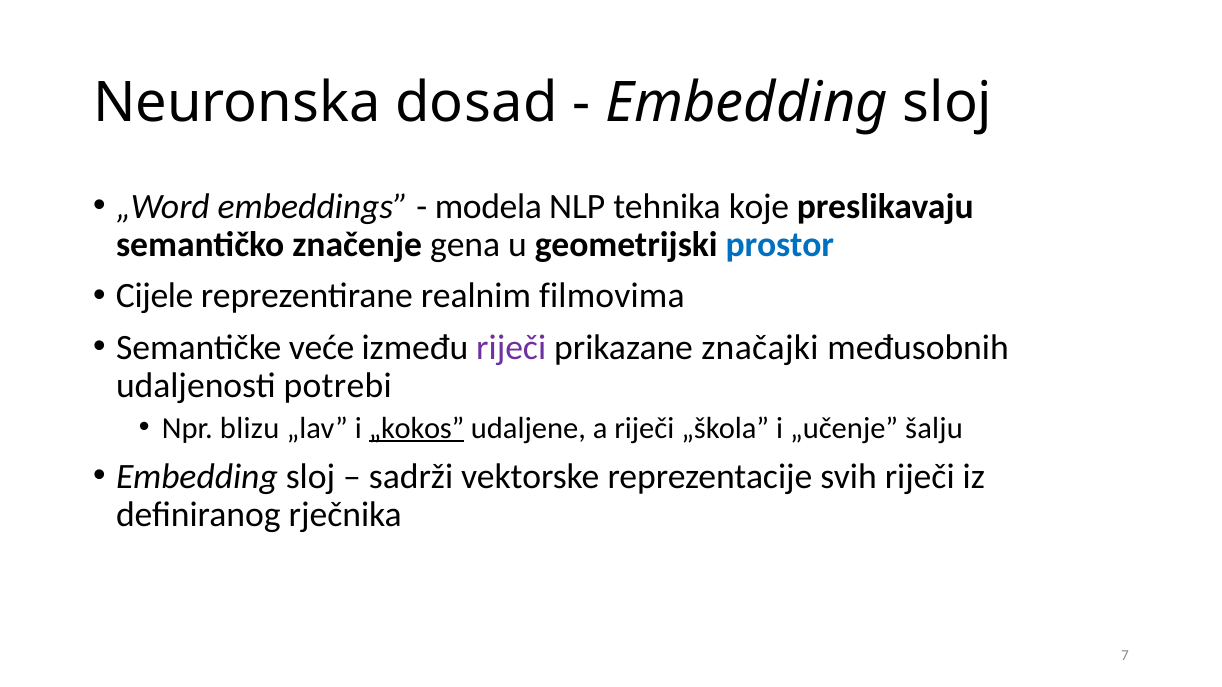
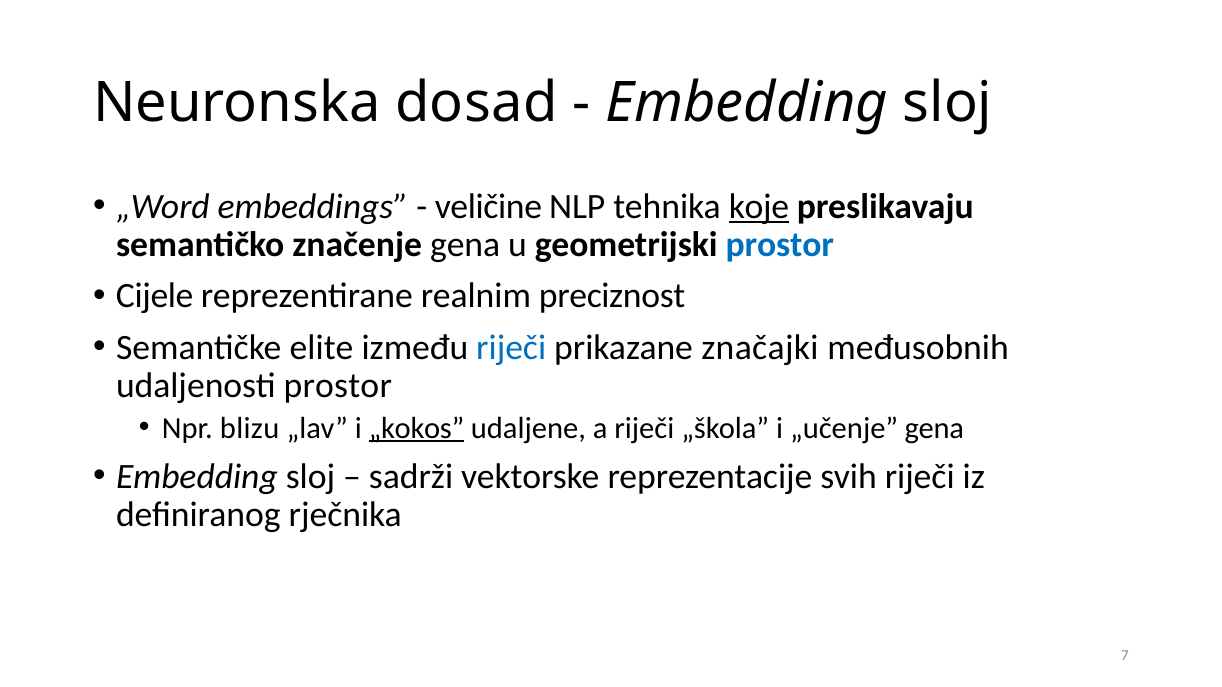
modela: modela -> veličine (488, 207)
koje underline: none -> present (759, 207)
filmovima: filmovima -> preciznost (612, 296)
veće: veće -> elite (321, 348)
riječi colour: purple -> blue (511, 348)
udaljenosti potrebi: potrebi -> prostor (338, 386)
„učenje šalju: šalju -> gena (934, 428)
